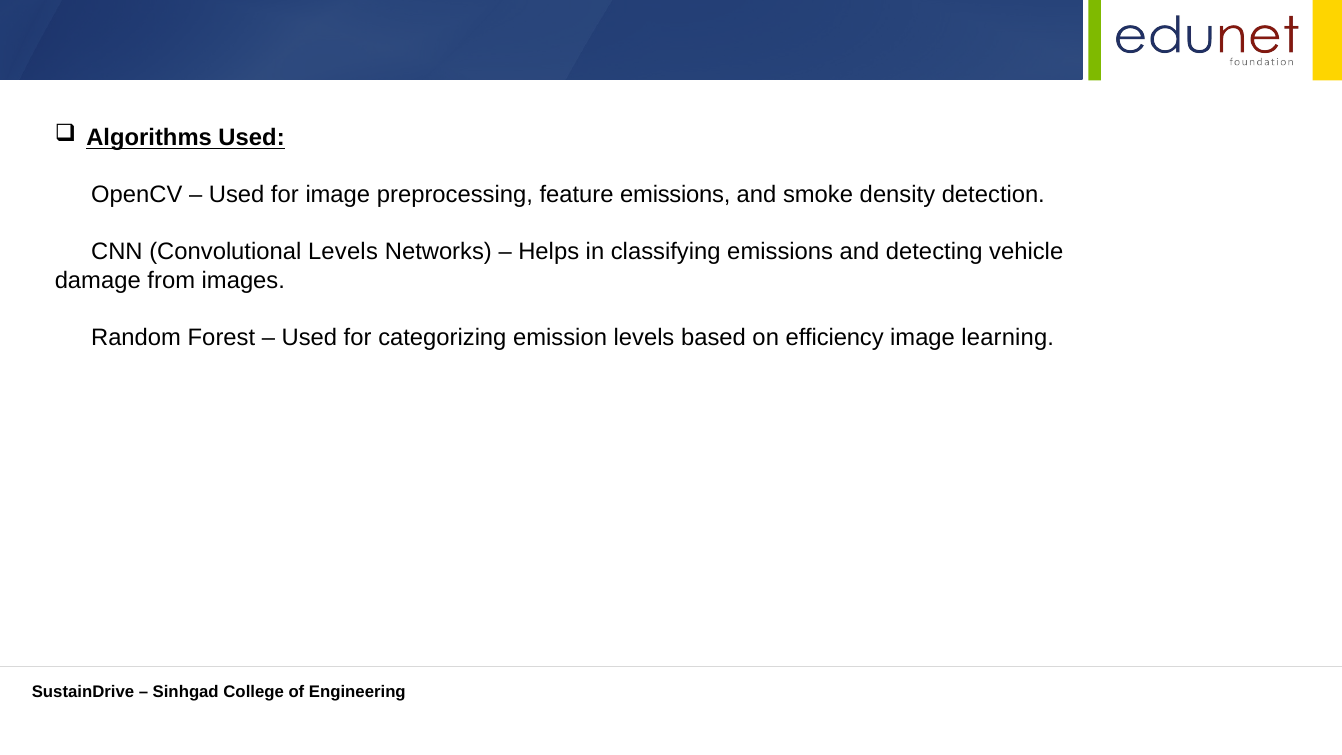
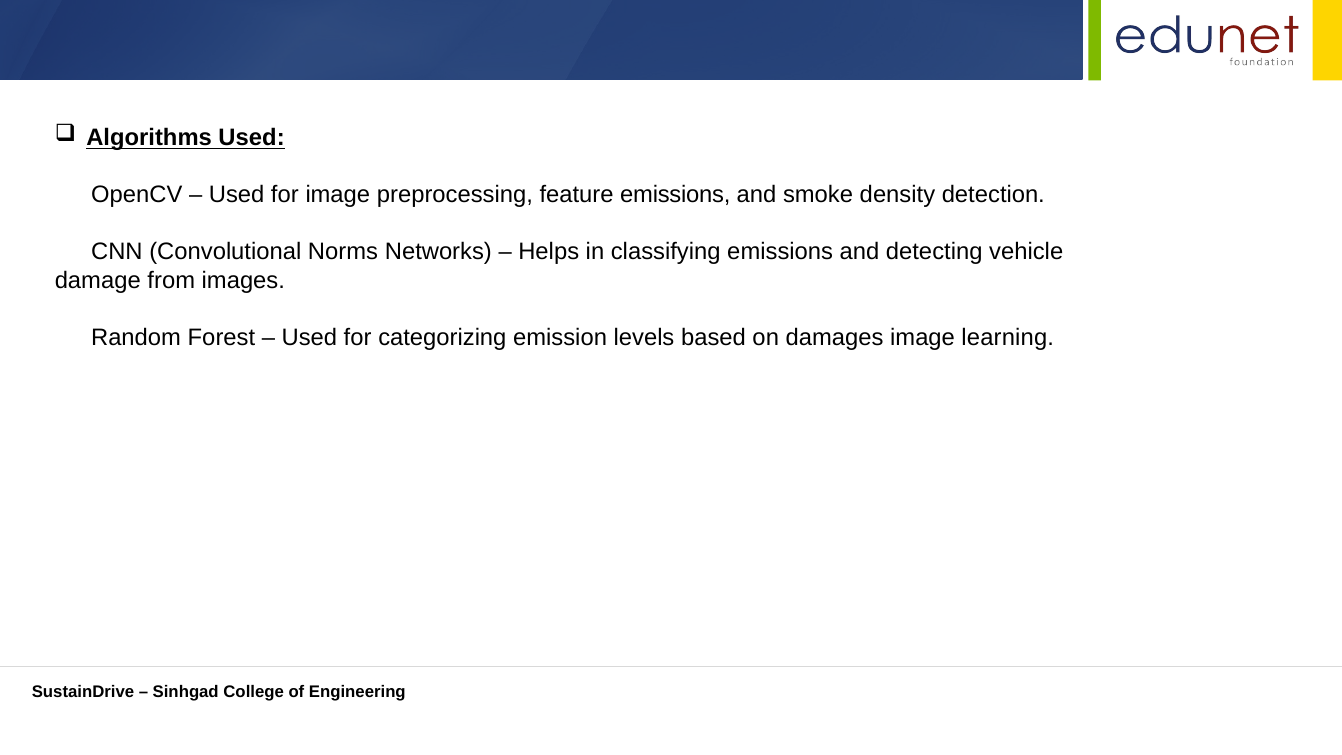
Convolutional Levels: Levels -> Norms (343, 252)
efficiency: efficiency -> damages (835, 337)
